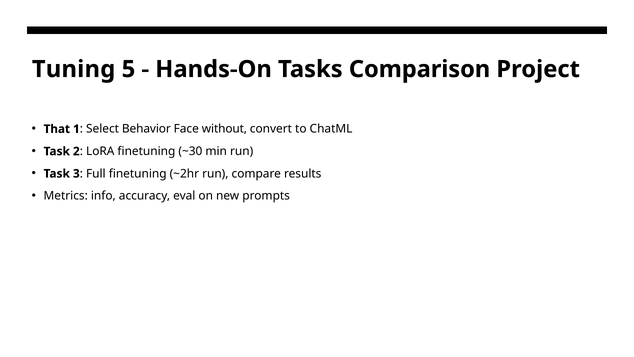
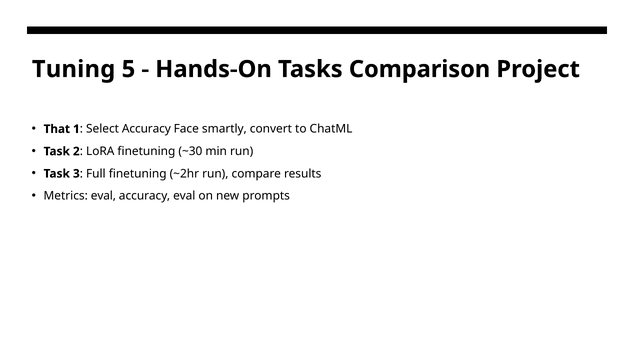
Select Behavior: Behavior -> Accuracy (146, 129)
without: without -> smartly (224, 129)
Metrics info: info -> eval (103, 196)
